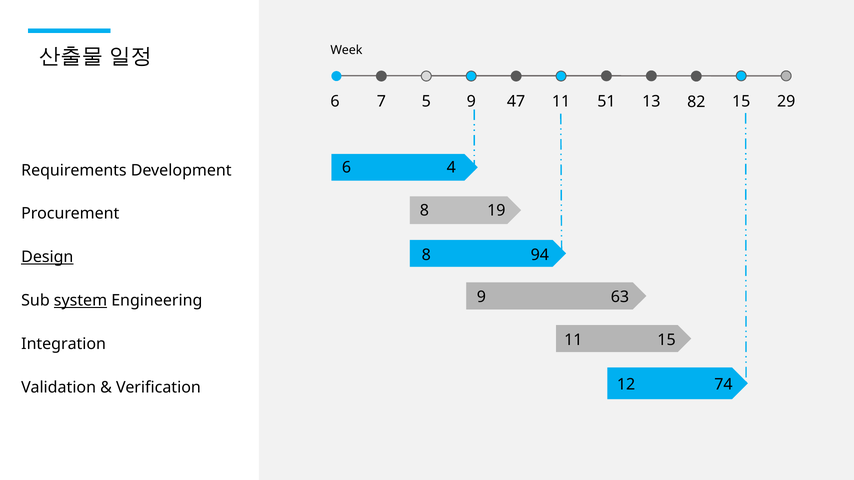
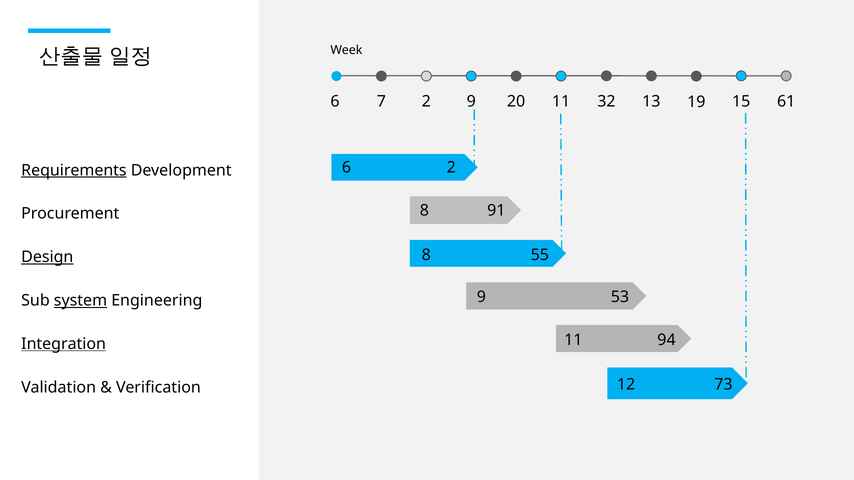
7 5: 5 -> 2 (426, 102)
47: 47 -> 20 (516, 102)
51: 51 -> 32 (606, 102)
82: 82 -> 19 (696, 102)
29: 29 -> 61 (786, 102)
6 4: 4 -> 2 (451, 168)
Requirements underline: none -> present (74, 170)
19: 19 -> 91 (496, 211)
94: 94 -> 55 (540, 255)
63: 63 -> 53 (620, 297)
11 15: 15 -> 94 (667, 340)
Integration underline: none -> present (64, 344)
74: 74 -> 73 (723, 385)
